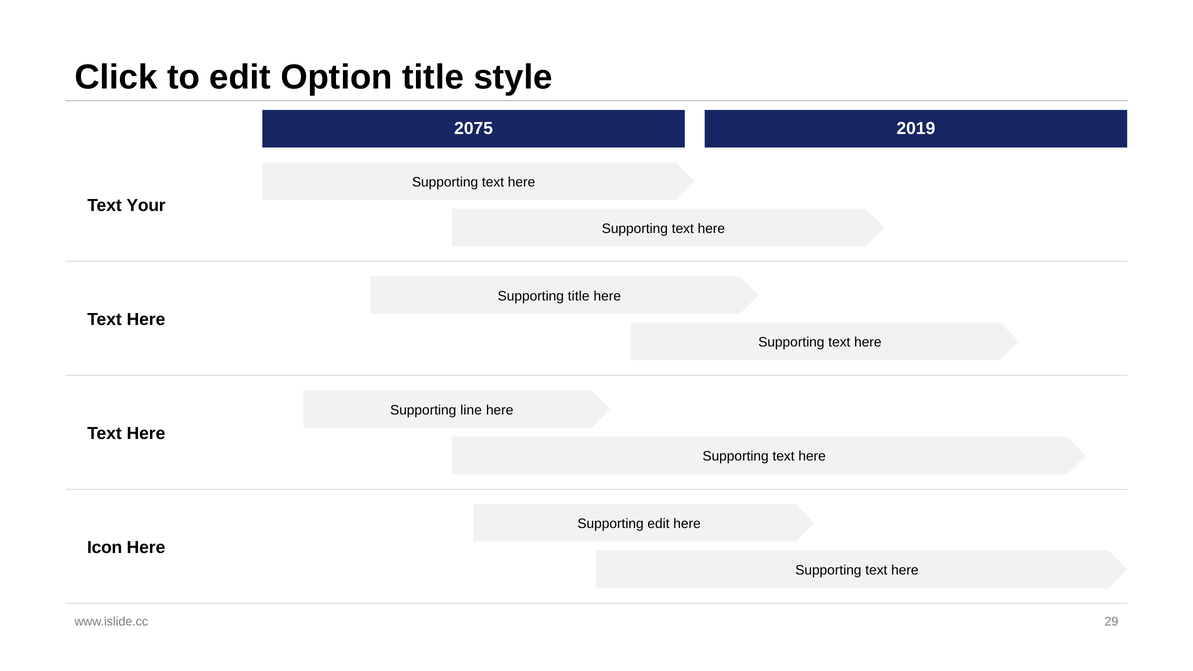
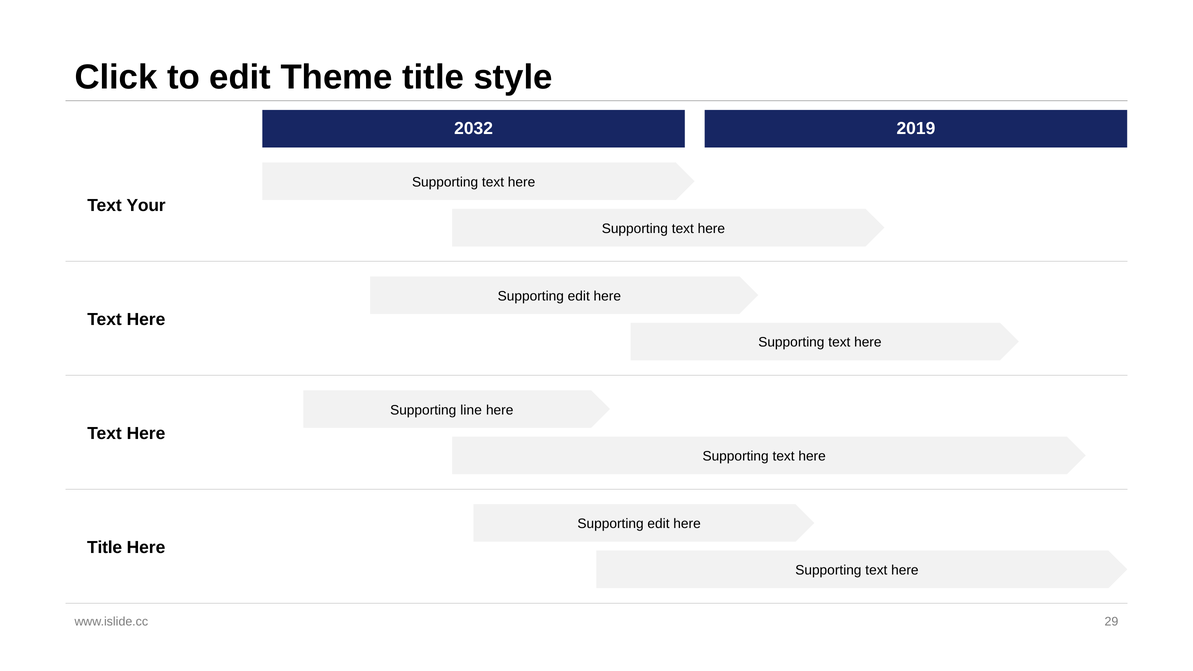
Option: Option -> Theme (337, 77)
2075: 2075 -> 2032 (474, 129)
title: title -> edit (579, 296)
Icon: Icon -> Title (105, 547)
